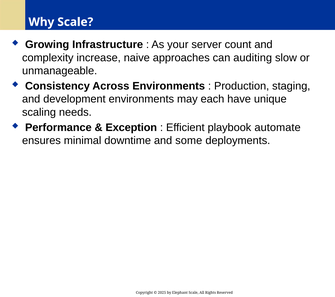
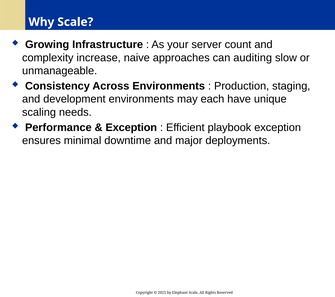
playbook automate: automate -> exception (278, 127)
some: some -> major (189, 140)
